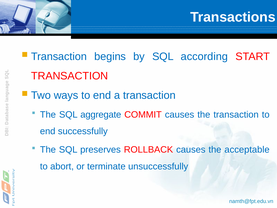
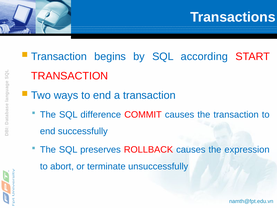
aggregate: aggregate -> difference (101, 114)
acceptable: acceptable -> expression (247, 150)
